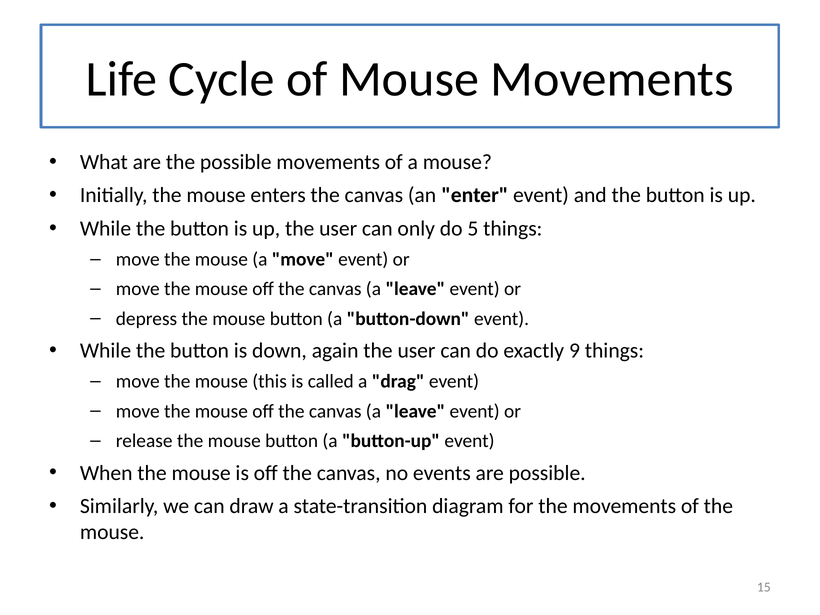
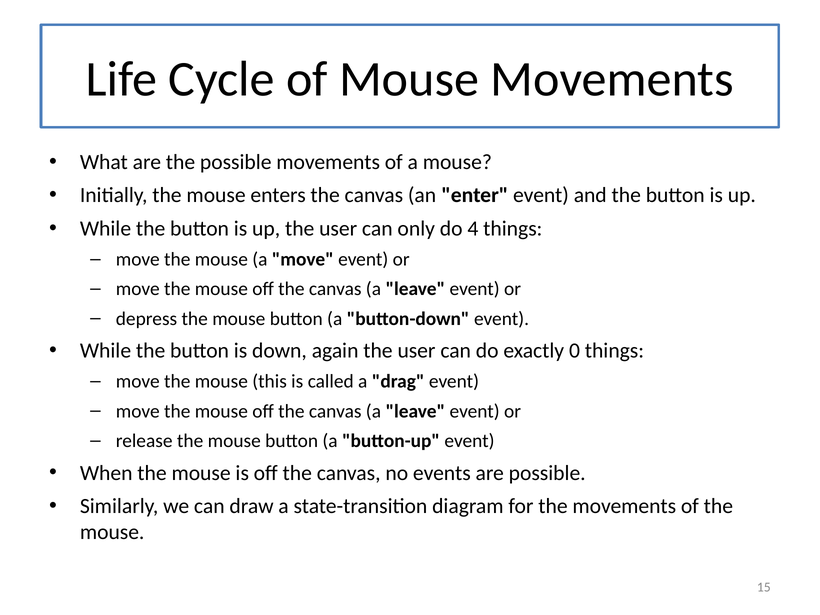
5: 5 -> 4 (473, 229)
9: 9 -> 0 (575, 351)
